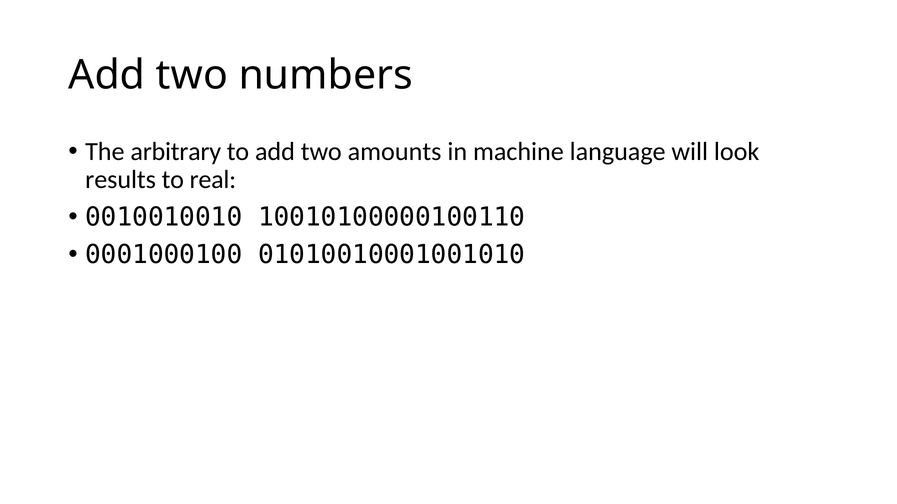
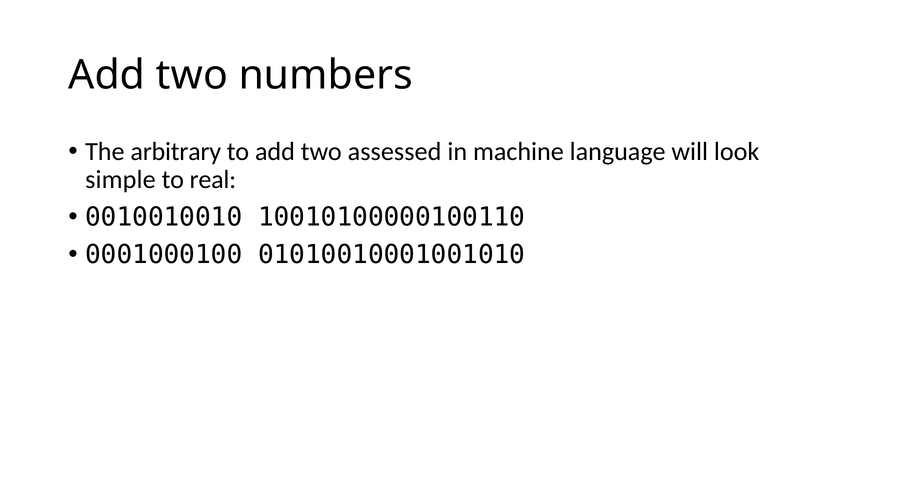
amounts: amounts -> assessed (395, 152)
results: results -> simple (120, 180)
